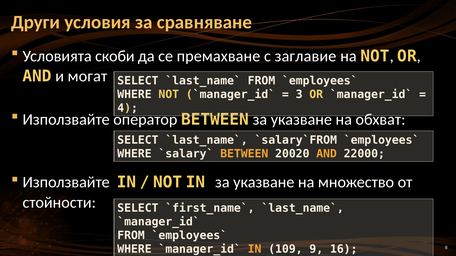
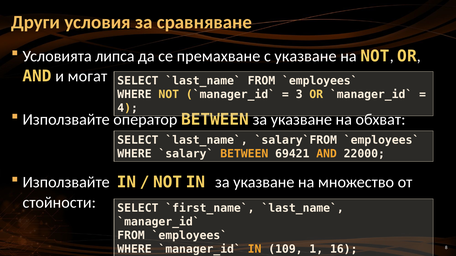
скоби: скоби -> липса (115, 56)
с заглавие: заглавие -> указване (306, 56)
20020: 20020 -> 69421 (292, 154)
9: 9 -> 1 (316, 250)
